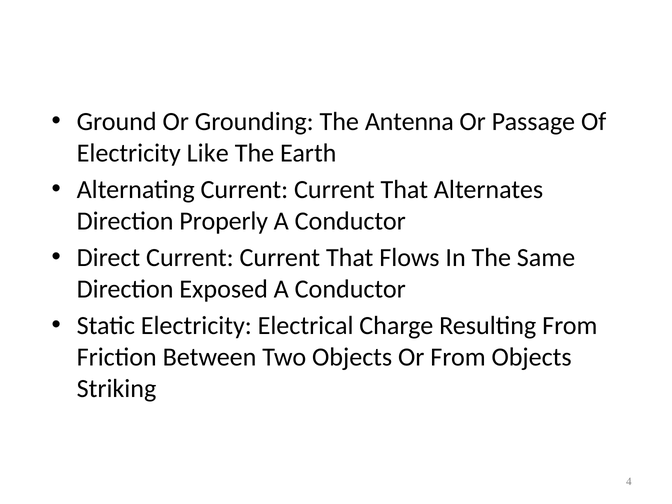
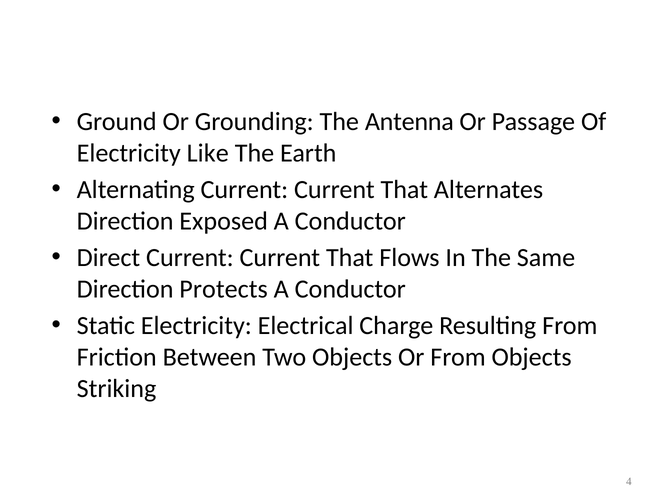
Properly: Properly -> Exposed (224, 221)
Exposed: Exposed -> Protects (224, 289)
